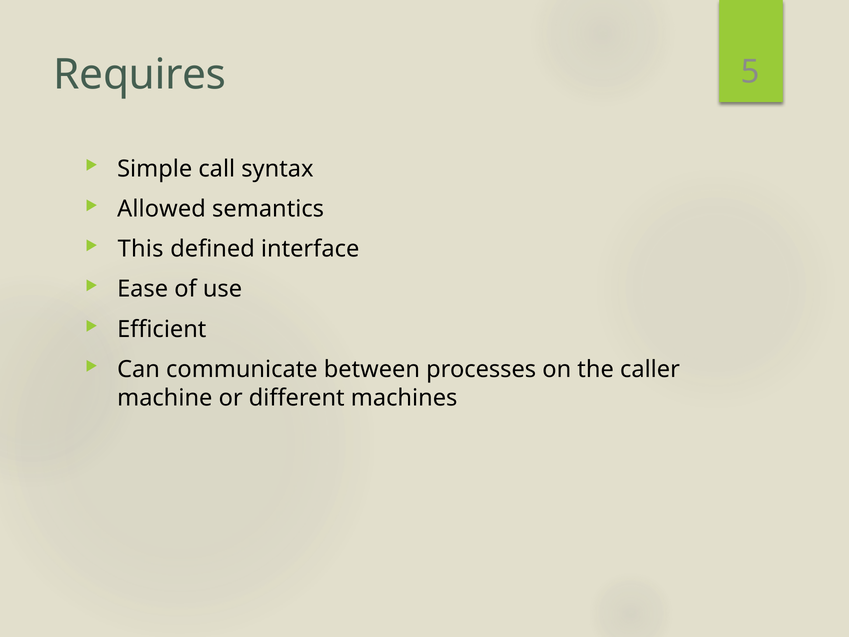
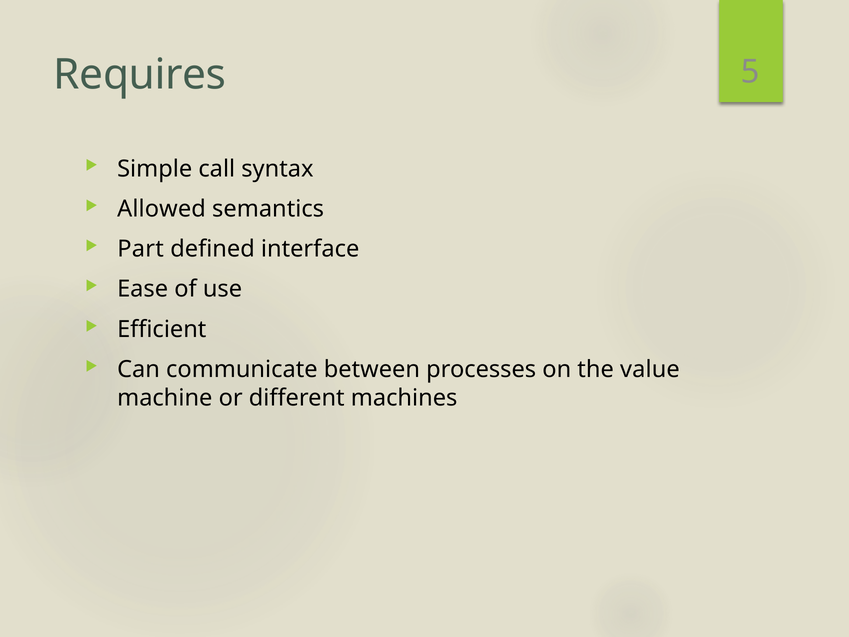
This: This -> Part (141, 249)
caller: caller -> value (650, 369)
